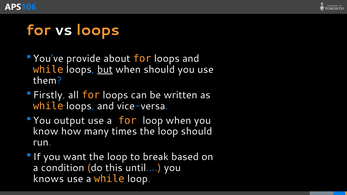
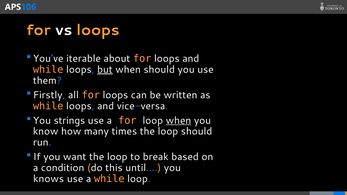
provide: provide -> iterable (84, 59)
output: output -> strings (69, 121)
when underline: none -> present (179, 121)
